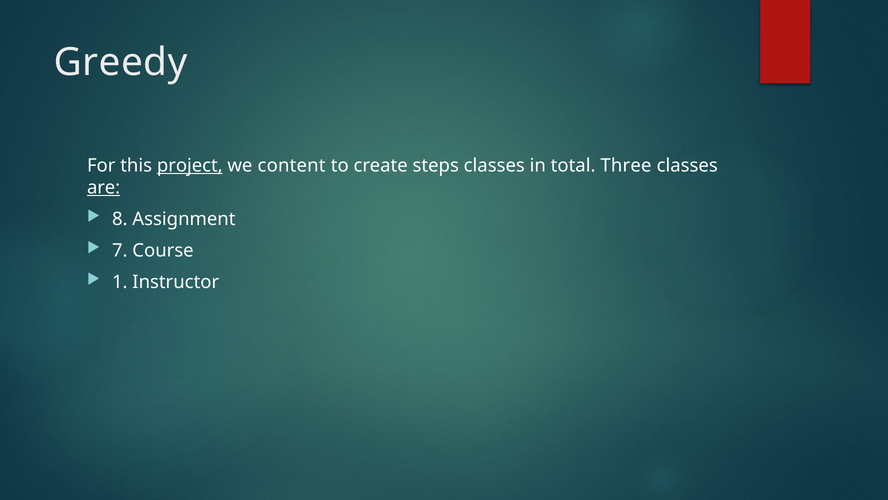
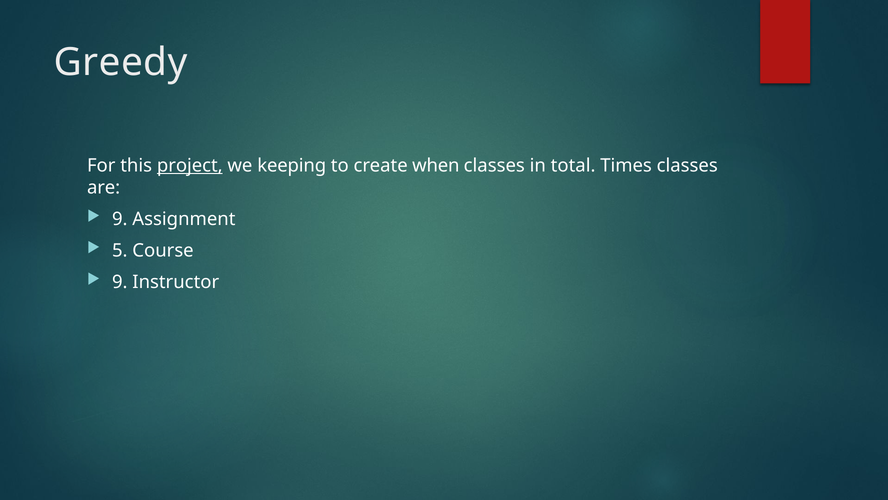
content: content -> keeping (292, 165)
steps: steps -> when (436, 165)
Three: Three -> Times (626, 165)
are underline: present -> none (104, 187)
8: 8 -> 9 (120, 219)
7: 7 -> 5 (120, 250)
1: 1 -> 9 (120, 282)
